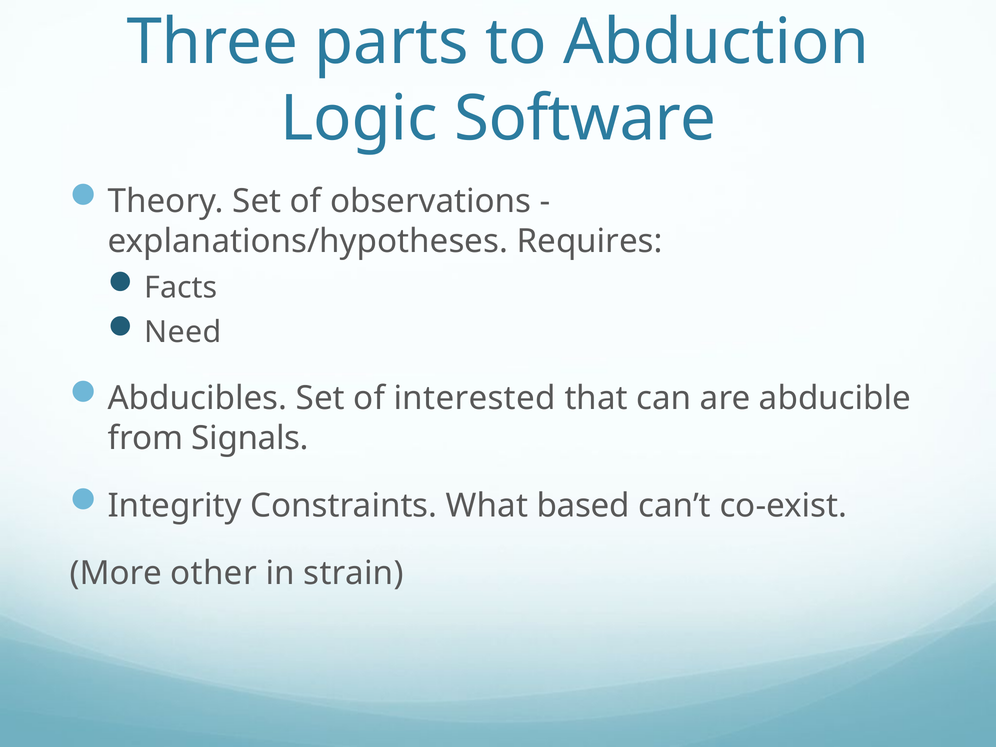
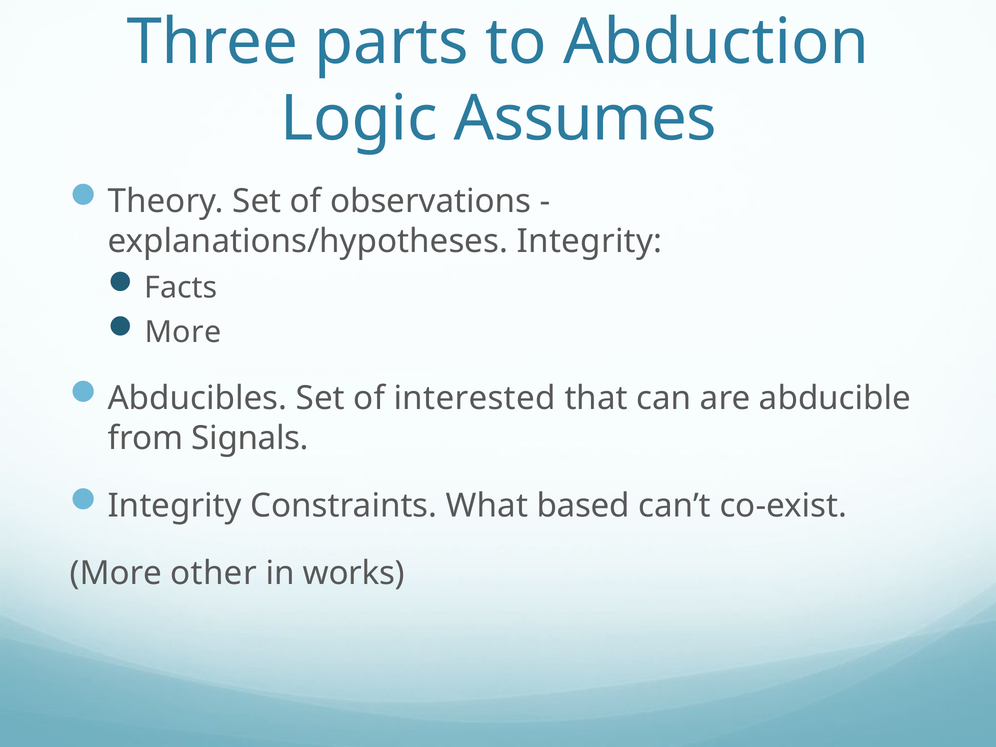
Software: Software -> Assumes (585, 119)
explanations/hypotheses Requires: Requires -> Integrity (590, 241)
Need: Need -> More (183, 332)
strain: strain -> works (354, 573)
